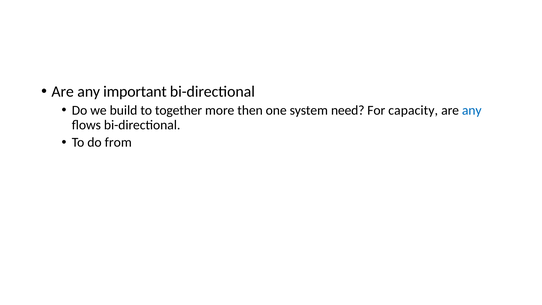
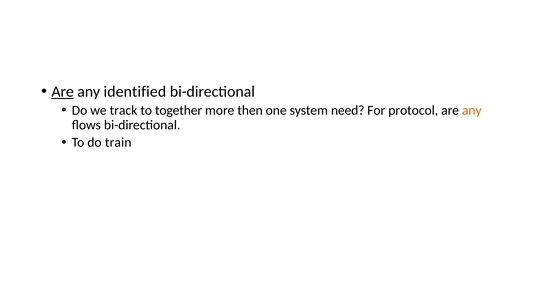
Are underline: none -> present (63, 92)
important: important -> identified (135, 92)
build: build -> track (124, 110)
capacity: capacity -> protocol (413, 110)
any colour: blue -> orange (472, 110)
from: from -> train (118, 142)
